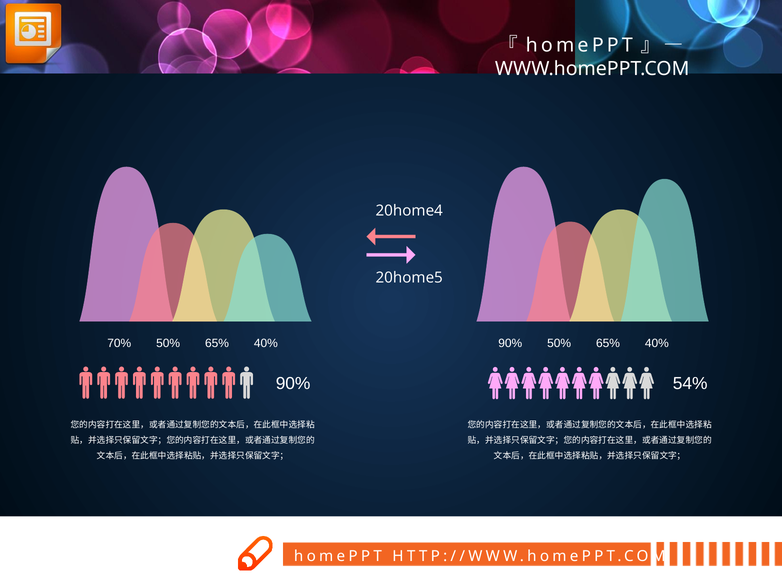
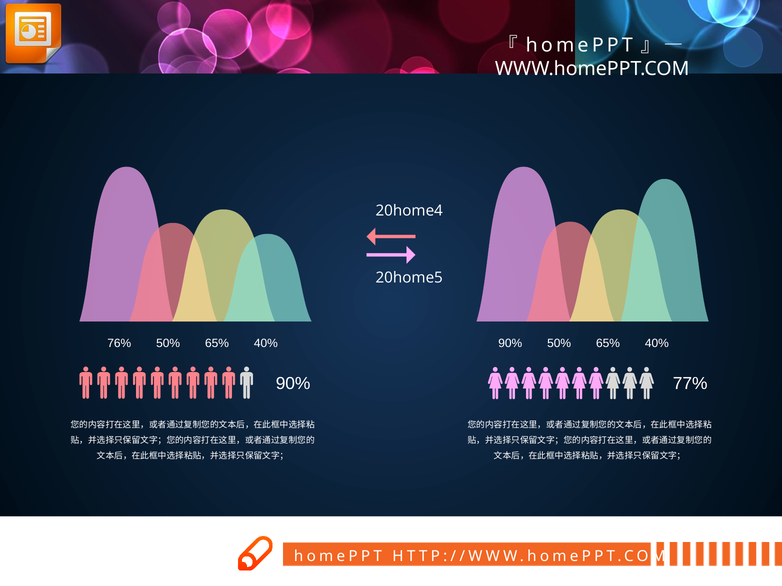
70%: 70% -> 76% (119, 344)
54%: 54% -> 77% (690, 384)
